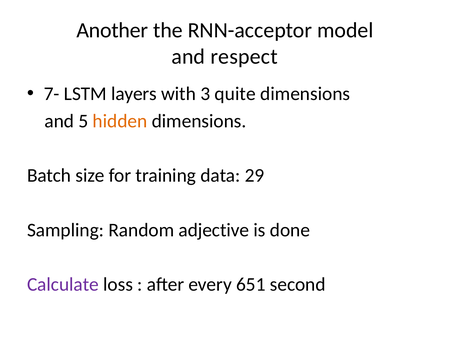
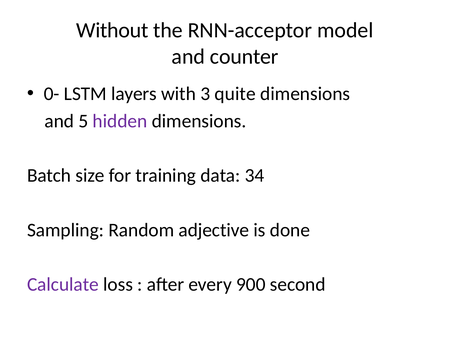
Another: Another -> Without (112, 30)
respect: respect -> counter (244, 57)
7-: 7- -> 0- (52, 94)
hidden colour: orange -> purple (120, 121)
29: 29 -> 34 (255, 176)
651: 651 -> 900 (251, 285)
